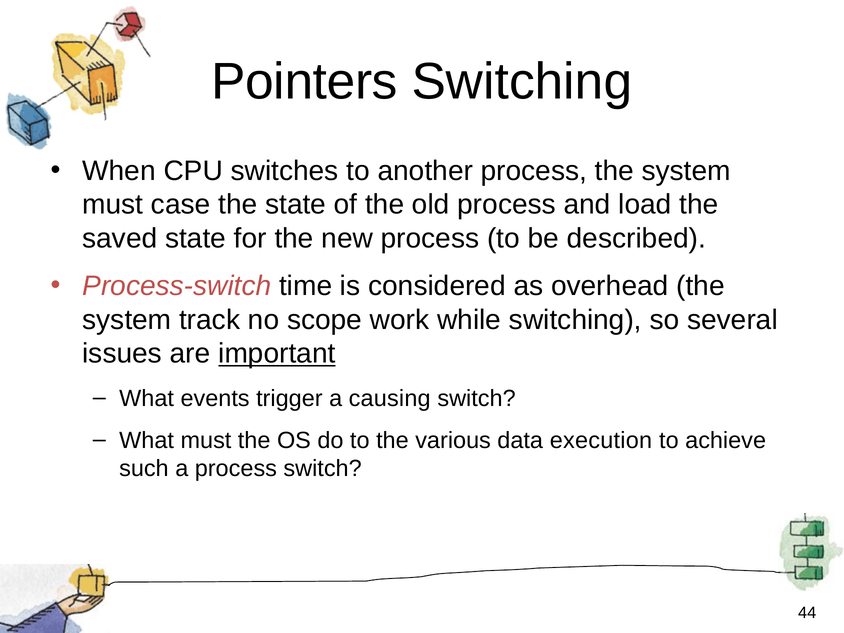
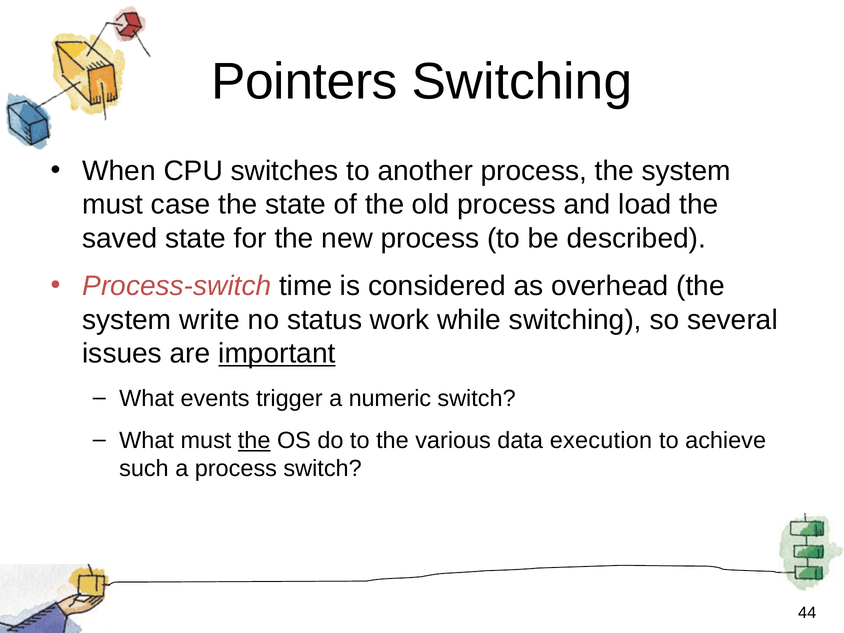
track: track -> write (209, 320)
scope: scope -> status (325, 320)
causing: causing -> numeric (390, 398)
the underline: none -> present (254, 441)
